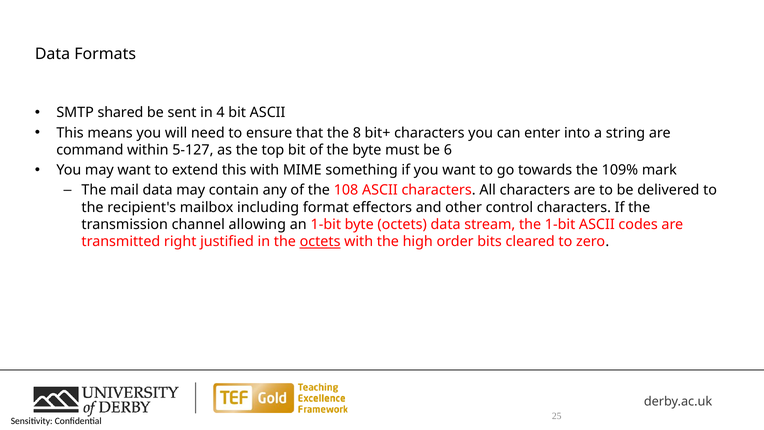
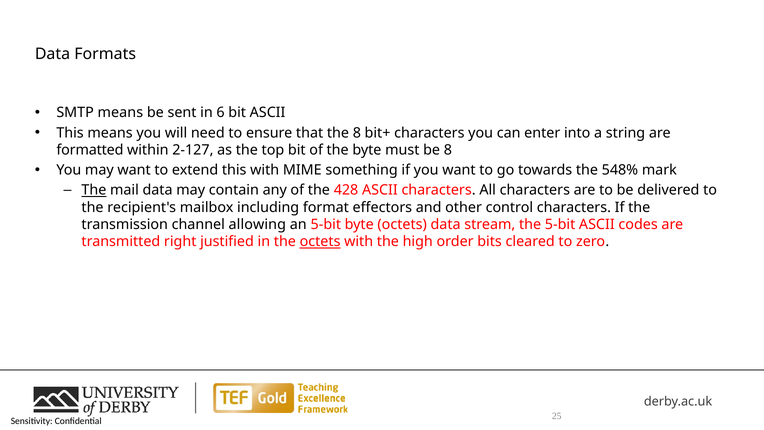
SMTP shared: shared -> means (120, 113)
4: 4 -> 6 (221, 113)
command: command -> formatted (90, 150)
5-127: 5-127 -> 2-127 (193, 150)
be 6: 6 -> 8 (448, 150)
109%: 109% -> 548% (620, 170)
The underline: none -> present (94, 190)
108: 108 -> 428 (346, 190)
an 1-bit: 1-bit -> 5-bit (326, 224)
the 1-bit: 1-bit -> 5-bit (560, 224)
